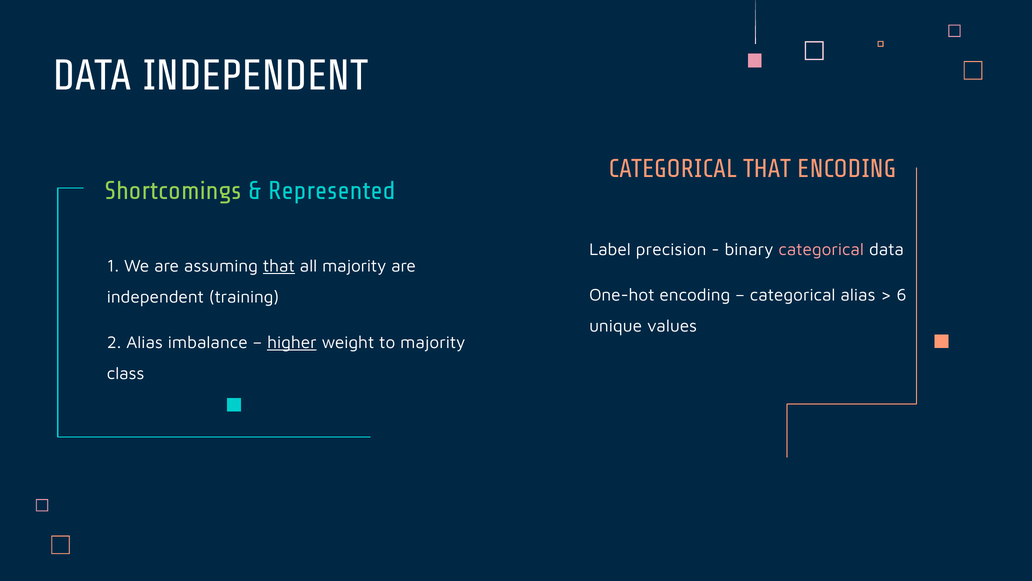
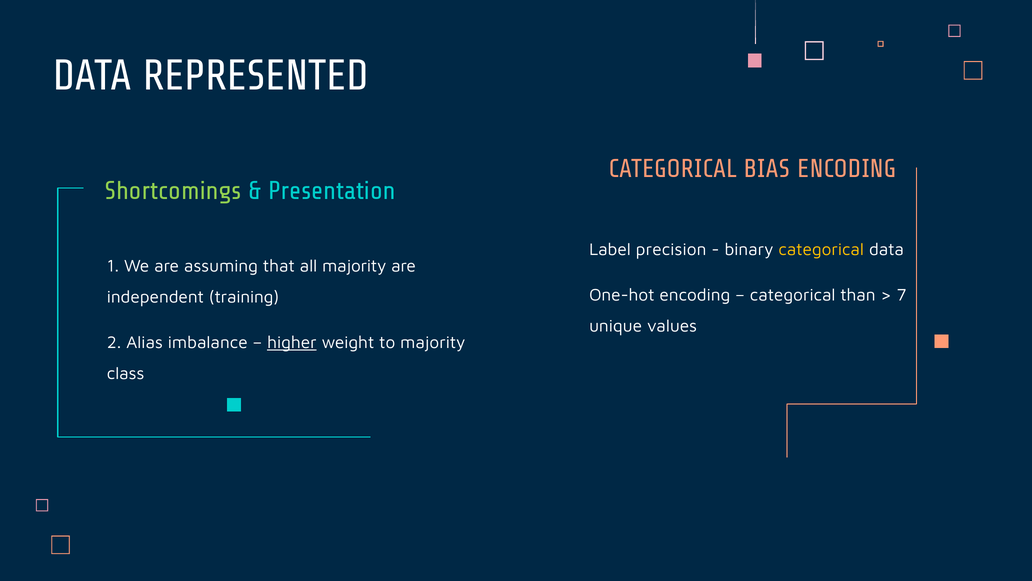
DATA INDEPENDENT: INDEPENDENT -> REPRESENTED (256, 75)
CATEGORICAL THAT: THAT -> BIAS (767, 168)
Represented: Represented -> Presentation (332, 191)
categorical colour: pink -> yellow (821, 250)
that underline: present -> none (279, 266)
categorical alias: alias -> than (858, 295)
6: 6 -> 7 (902, 295)
